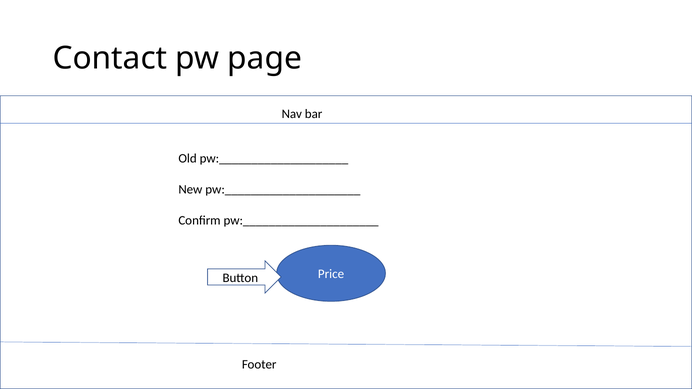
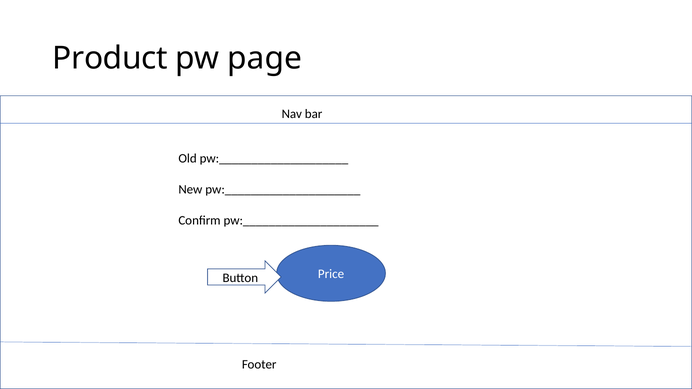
Contact: Contact -> Product (110, 58)
